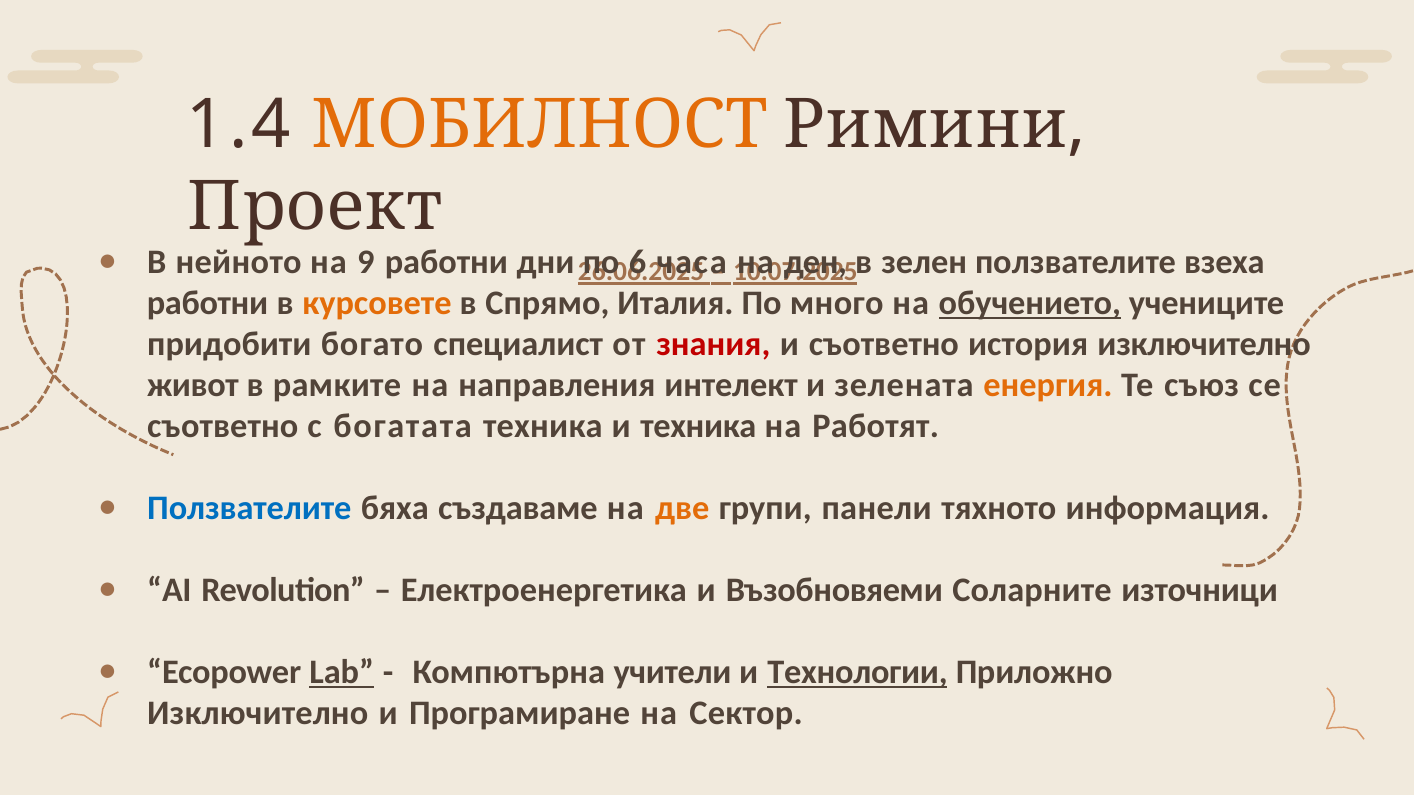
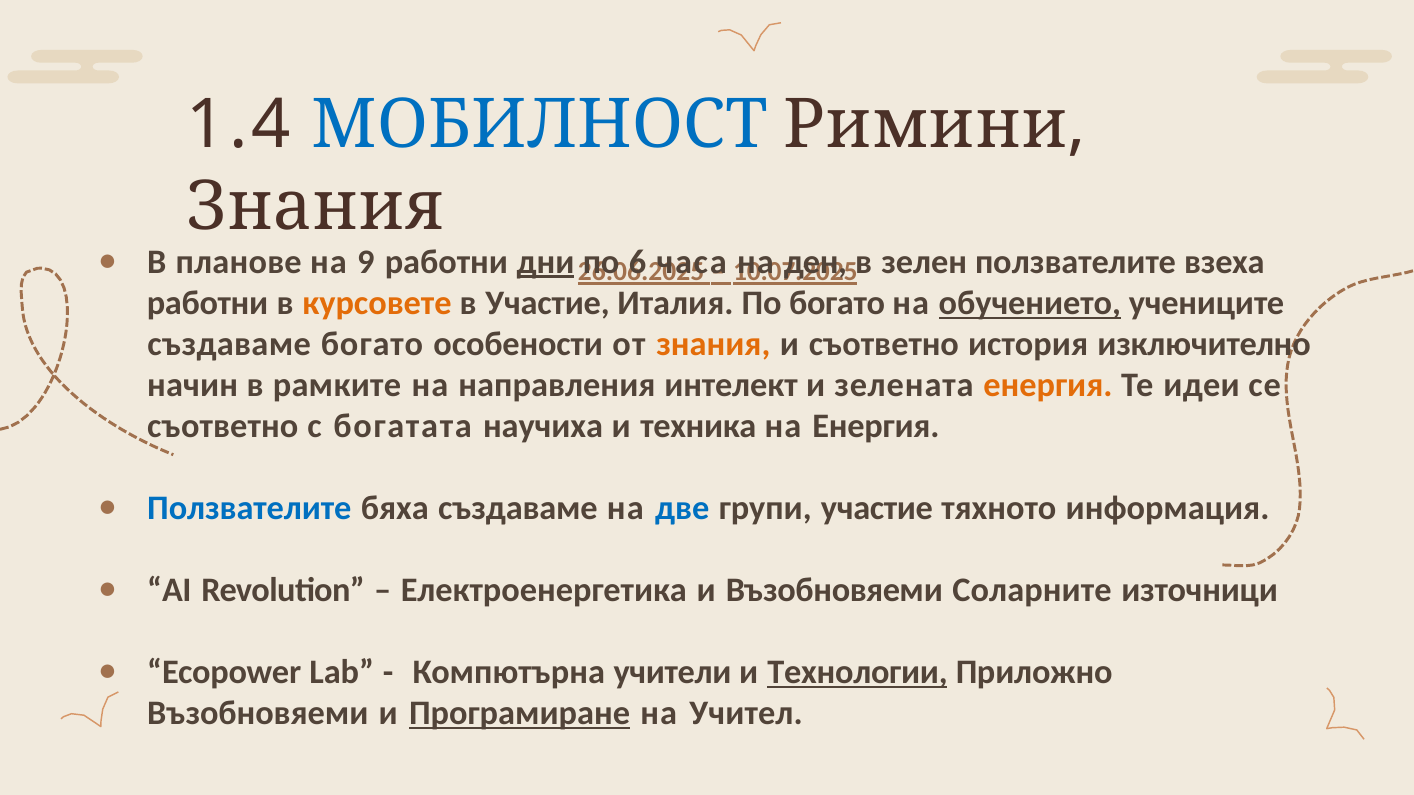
МОБИЛНОСТ colour: orange -> blue (540, 124)
Проект: Проект -> Знания (316, 207)
нейното: нейното -> планове (239, 262)
дни underline: none -> present (546, 262)
в Спрямо: Спрямо -> Участие (548, 303)
По много: много -> богато (837, 303)
придобити: придобити -> създаваме (229, 344)
специалист: специалист -> особености (518, 344)
знания colour: red -> orange (713, 344)
живот: живот -> начин (193, 385)
съюз: съюз -> идеи (1202, 385)
богатата техника: техника -> научиха (543, 427)
на Работят: Работят -> Енергия (876, 427)
две colour: orange -> blue (682, 509)
групи панели: панели -> участие (877, 509)
Lab underline: present -> none (342, 672)
Изключително: Изключително -> Възобновяеми (258, 713)
Програмиране underline: none -> present (520, 713)
Сектор: Сектор -> Учител (746, 713)
